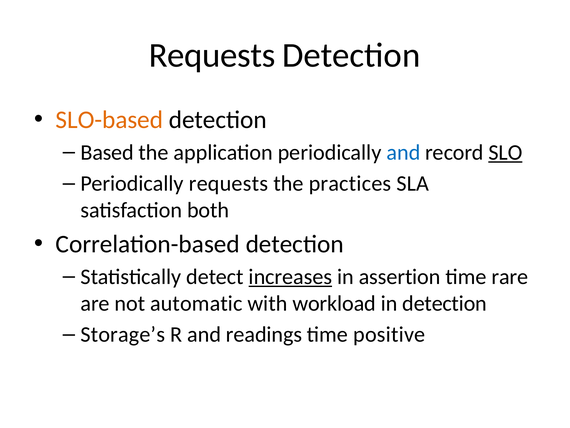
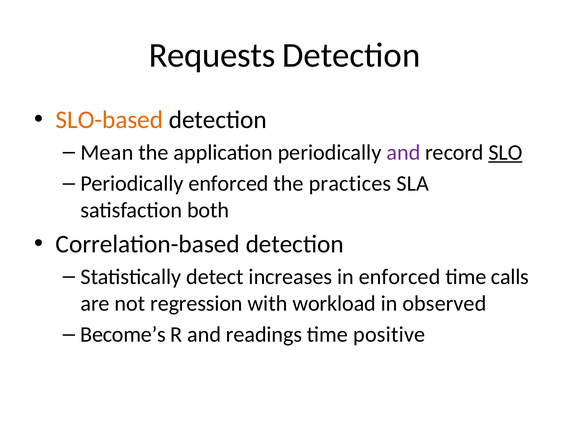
Based: Based -> Mean (107, 152)
and colour: blue -> purple (403, 152)
Periodically requests: requests -> enforced (229, 183)
increases underline: present -> none (290, 277)
in assertion: assertion -> enforced (400, 277)
rare: rare -> calls (510, 277)
automatic: automatic -> regression (196, 303)
in detection: detection -> observed (444, 303)
Storage’s: Storage’s -> Become’s (123, 334)
